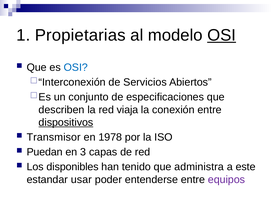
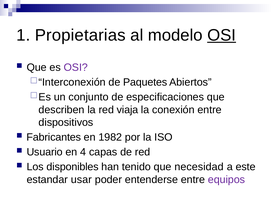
OSI colour: blue -> purple (76, 68)
Servicios: Servicios -> Paquetes (145, 83)
dispositivos underline: present -> none (66, 123)
Transmisor: Transmisor -> Fabricantes (54, 138)
1978: 1978 -> 1982 (110, 138)
Puedan: Puedan -> Usuario (45, 153)
3: 3 -> 4 (83, 153)
administra: administra -> necesidad (199, 167)
